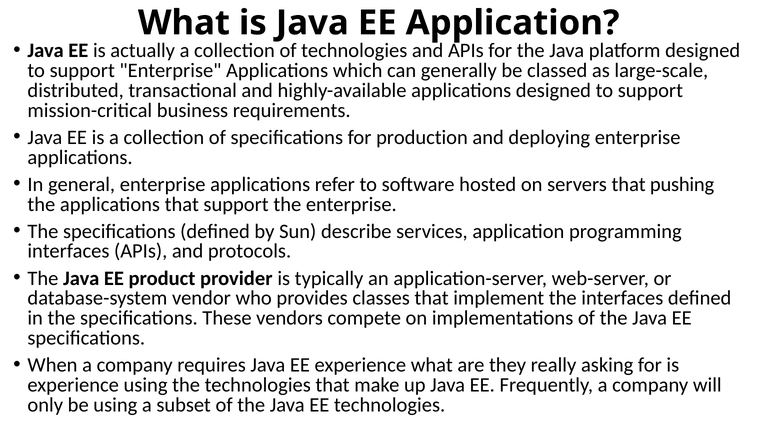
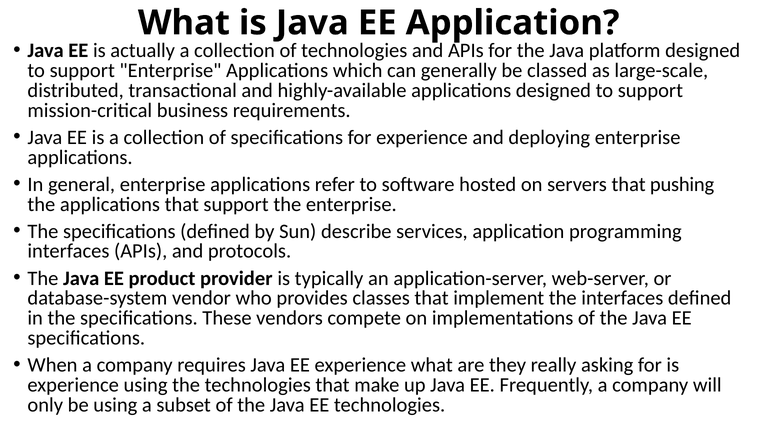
for production: production -> experience (422, 138)
